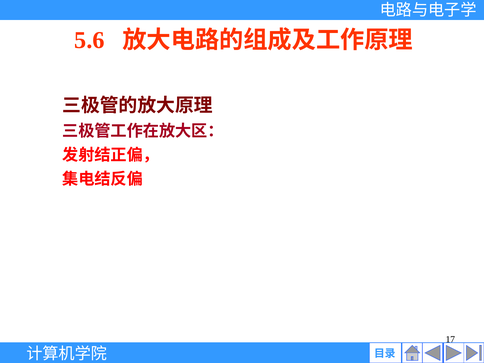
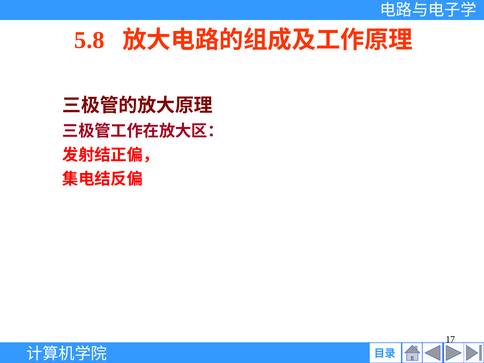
5.6: 5.6 -> 5.8 (89, 40)
